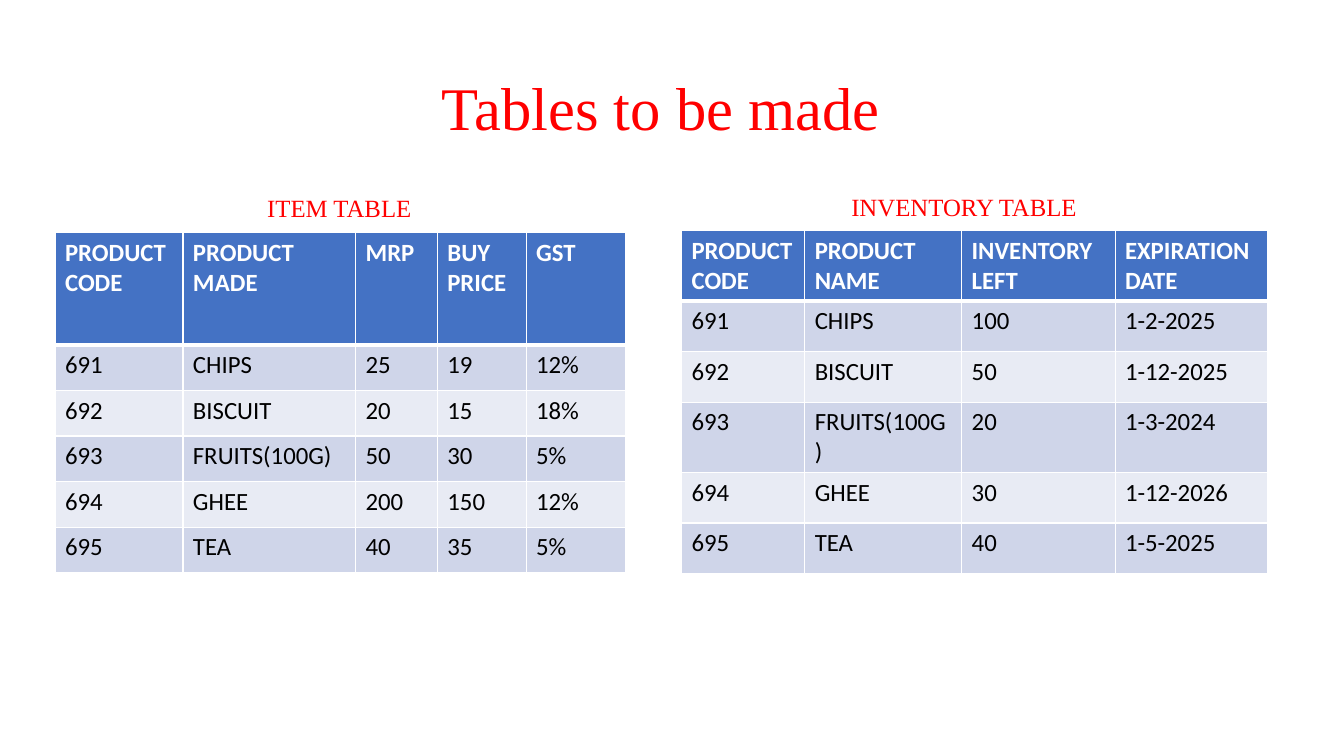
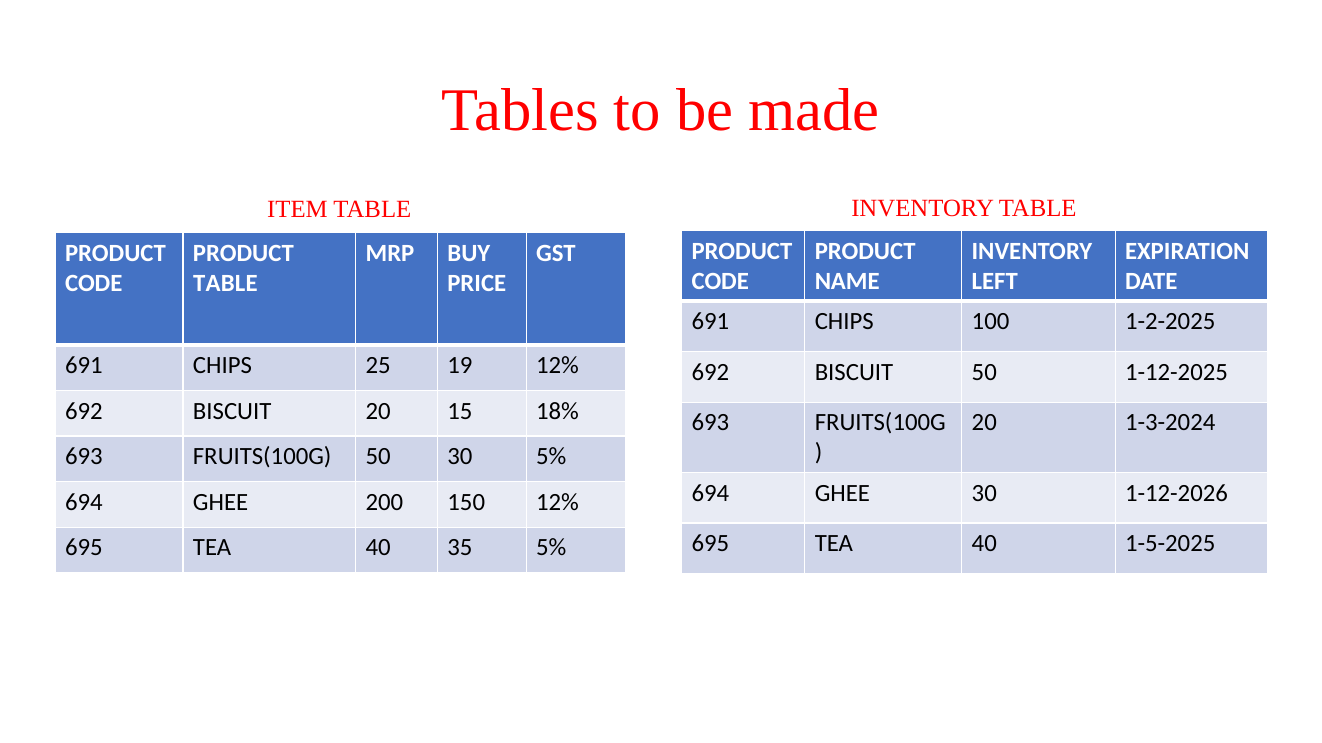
MADE: MADE -> TABLE (225, 283)
